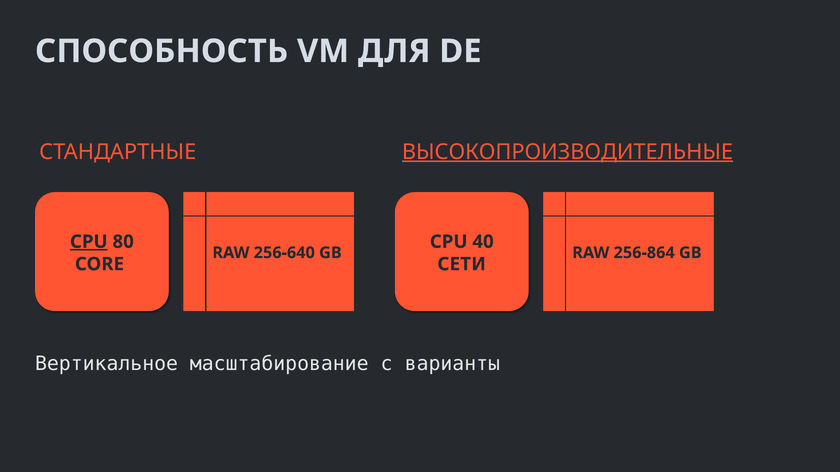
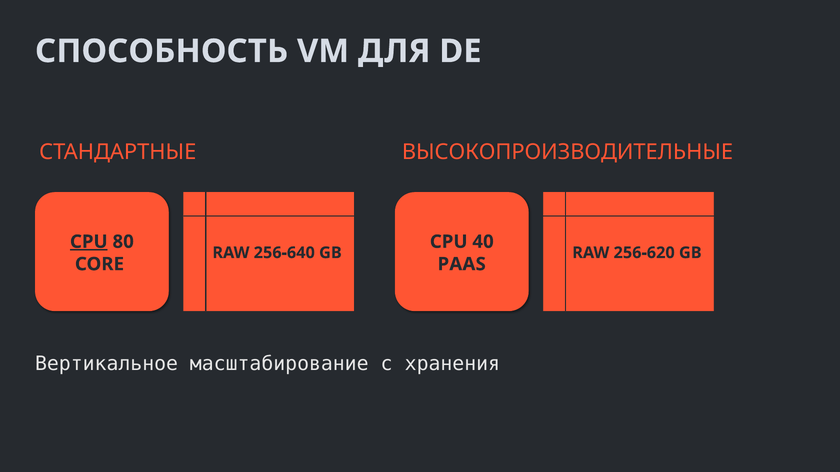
ВЫСОКОПРОИЗВОДИТЕЛЬНЫЕ underline: present -> none (567, 152)
256-864: 256-864 -> 256-620 (644, 253)
СЕТИ: СЕТИ -> PAAS (462, 264)
варианты: варианты -> хранения (452, 364)
